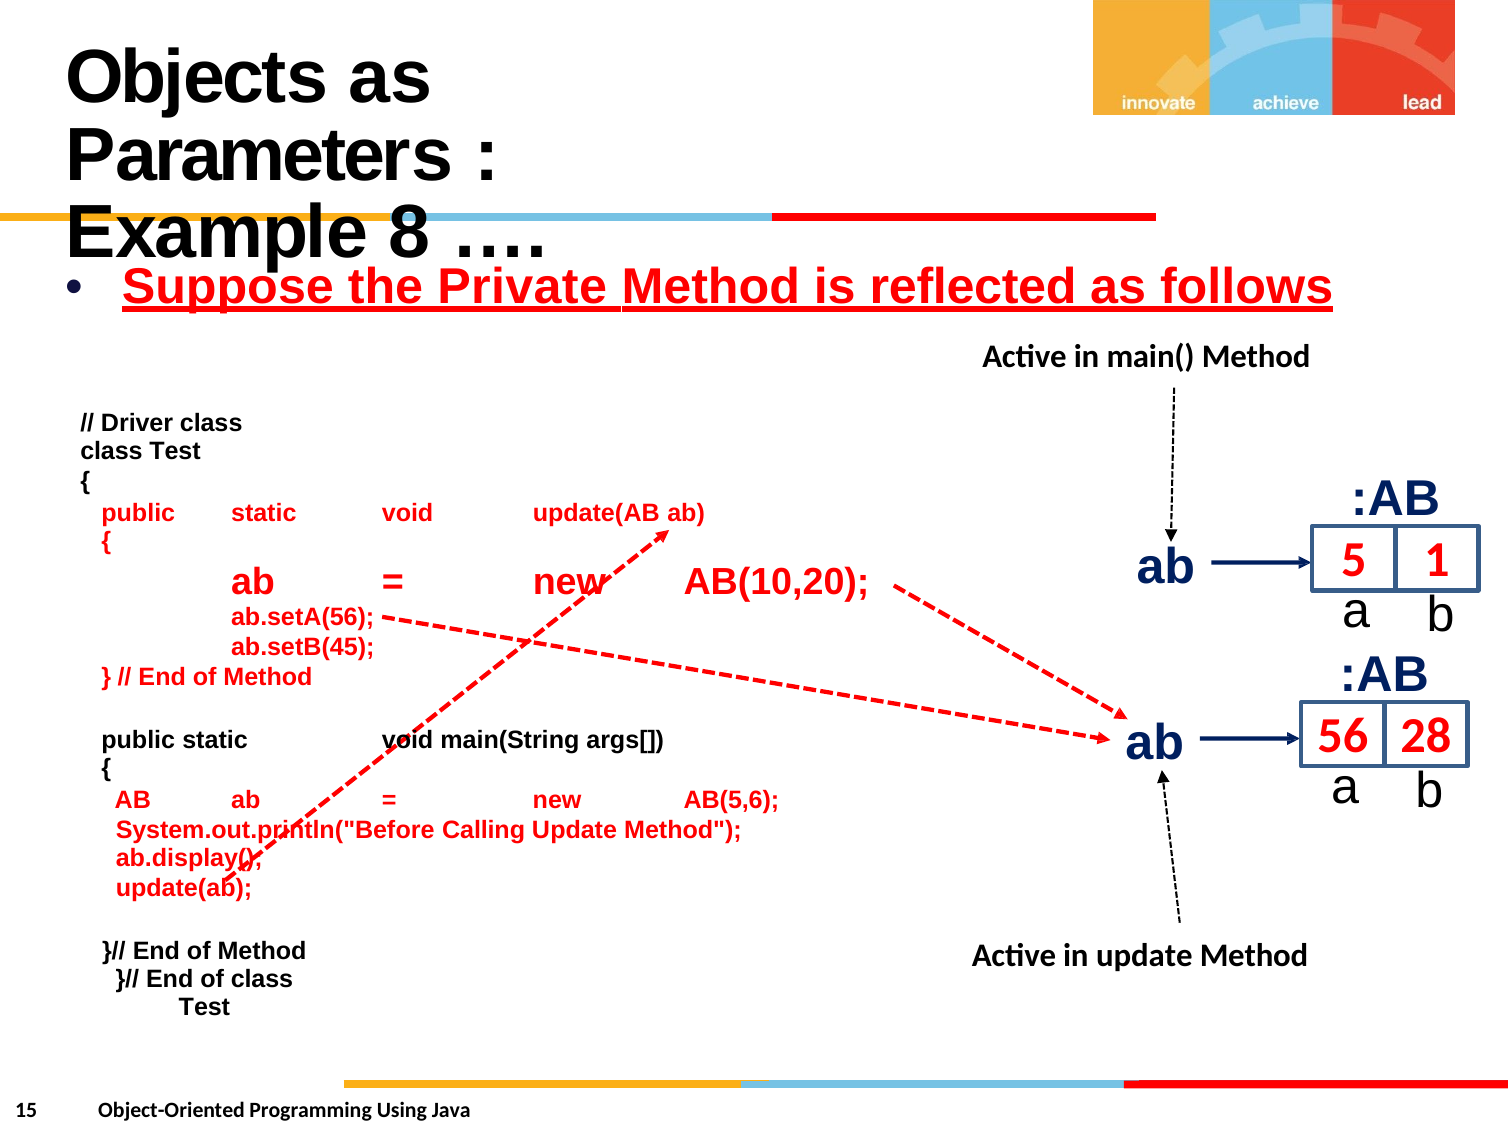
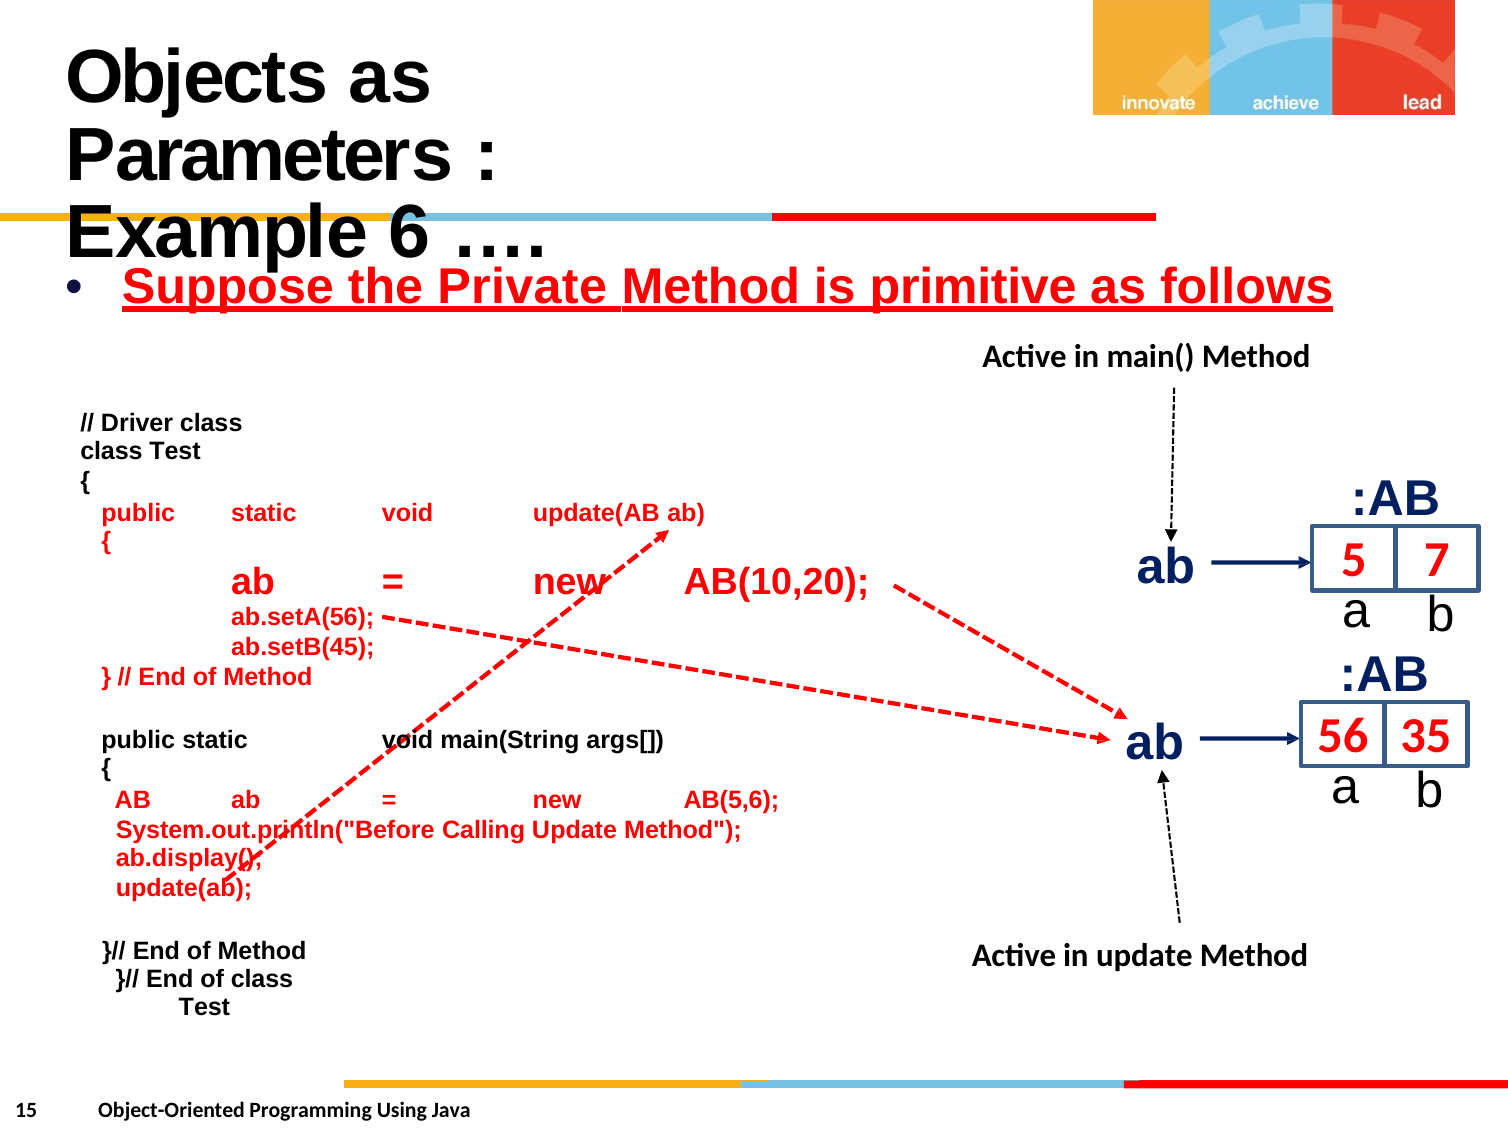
8: 8 -> 6 (410, 232)
reflected: reflected -> primitive (973, 287)
1: 1 -> 7 (1437, 560)
28: 28 -> 35 (1426, 736)
